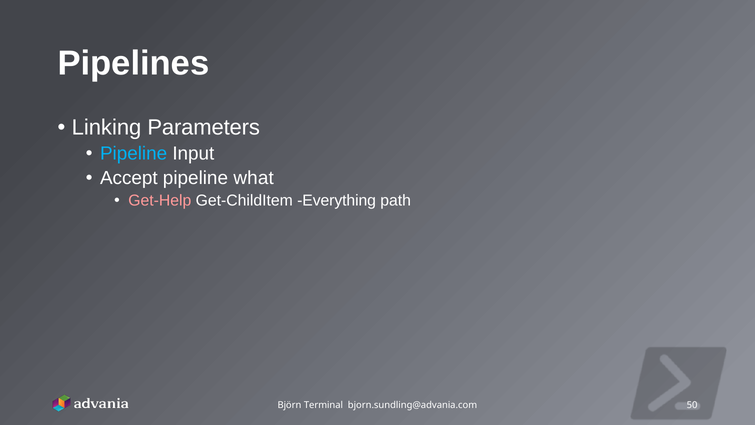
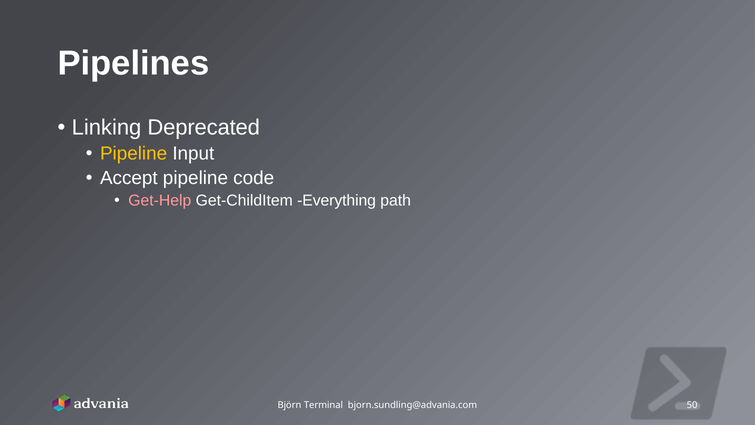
Parameters: Parameters -> Deprecated (204, 128)
Pipeline colour: light blue -> yellow (134, 154)
what: what -> code (254, 178)
